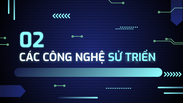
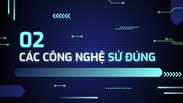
TRIỂN: TRIỂN -> ĐÚNG (140, 57)
